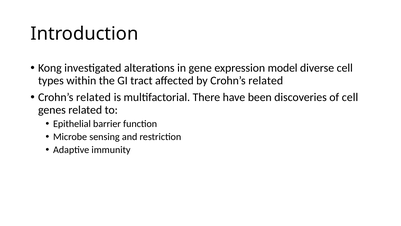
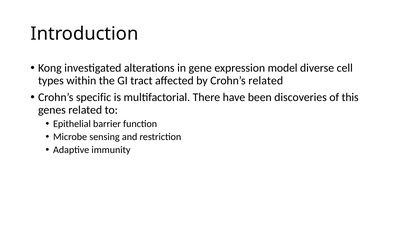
related: related -> specific (94, 97)
of cell: cell -> this (350, 97)
